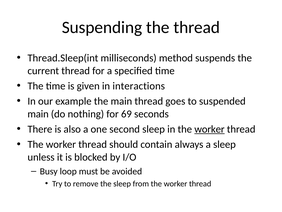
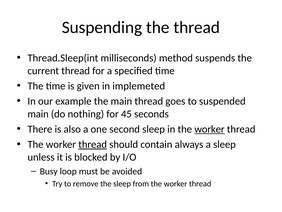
interactions: interactions -> implemeted (139, 86)
69: 69 -> 45 (126, 114)
thread underline: none -> present (93, 144)
